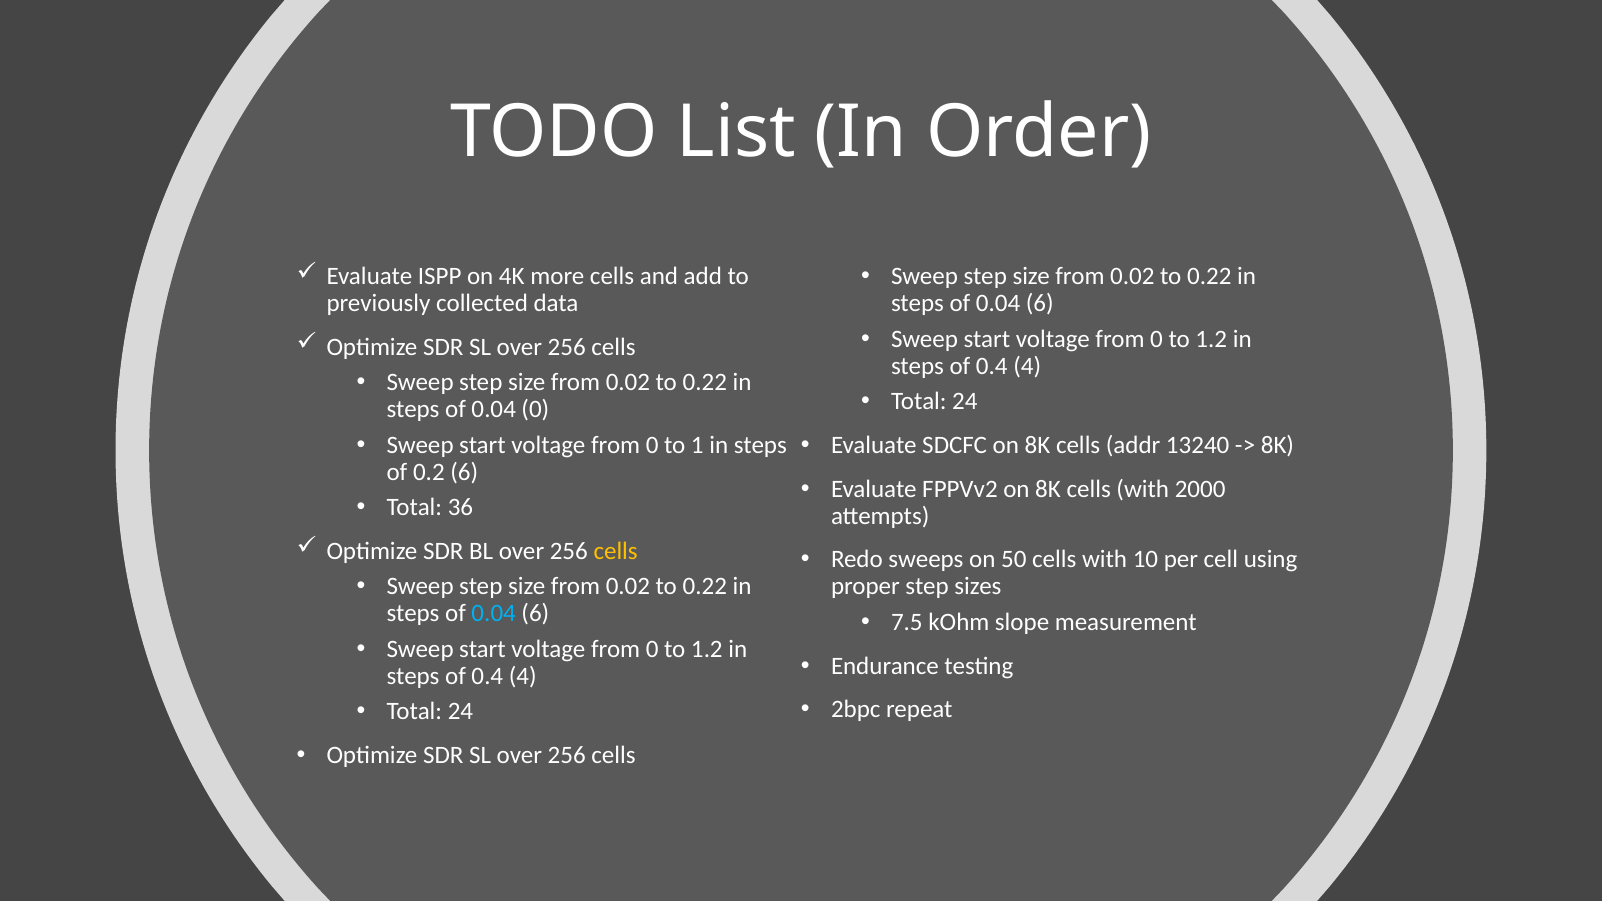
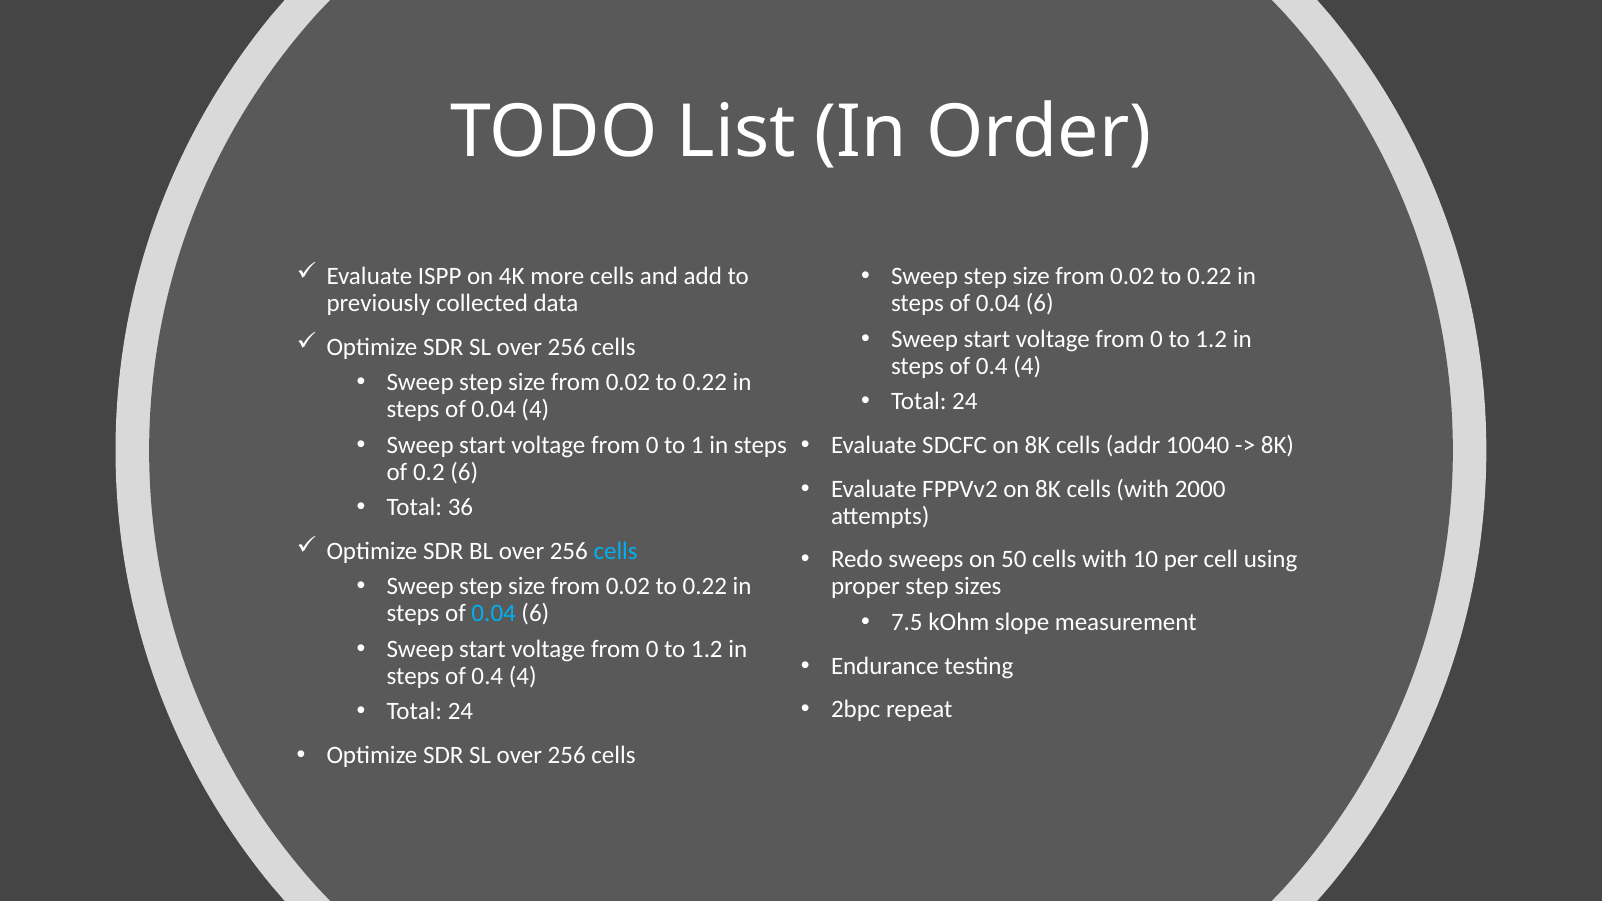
0.04 0: 0 -> 4 (535, 410)
13240: 13240 -> 10040 (1198, 445)
cells colour: yellow -> light blue (616, 551)
